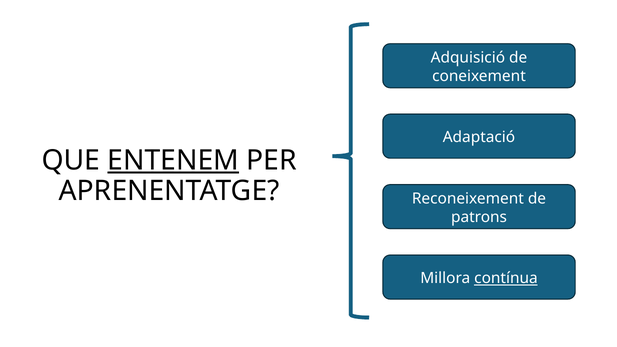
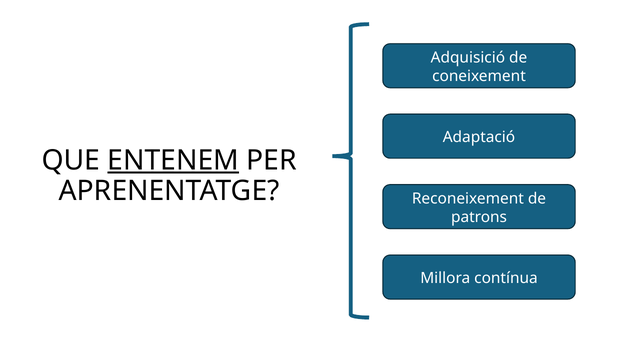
contínua underline: present -> none (506, 278)
